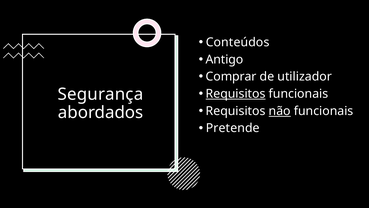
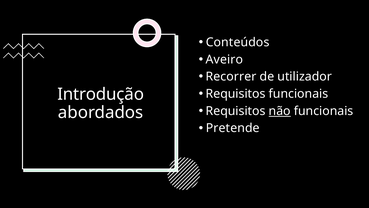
Antigo: Antigo -> Aveiro (224, 59)
Comprar: Comprar -> Recorrer (231, 76)
Requisitos underline: present -> none (236, 94)
Segurança: Segurança -> Introdução (101, 94)
